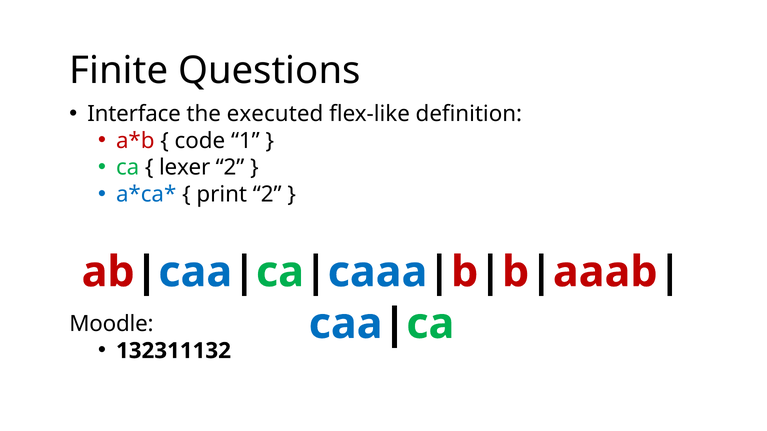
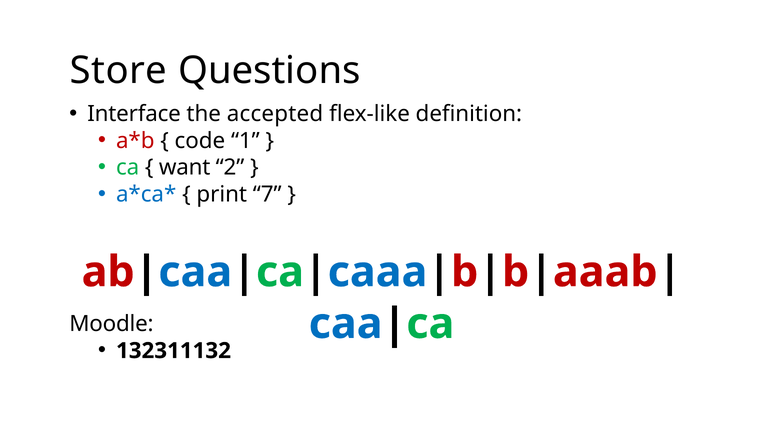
Finite: Finite -> Store (119, 71)
executed: executed -> accepted (275, 114)
lexer: lexer -> want (185, 168)
print 2: 2 -> 7 (267, 195)
